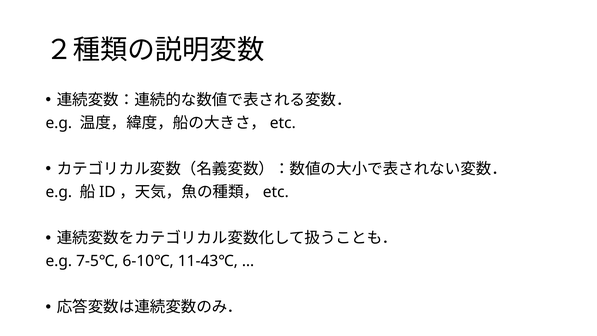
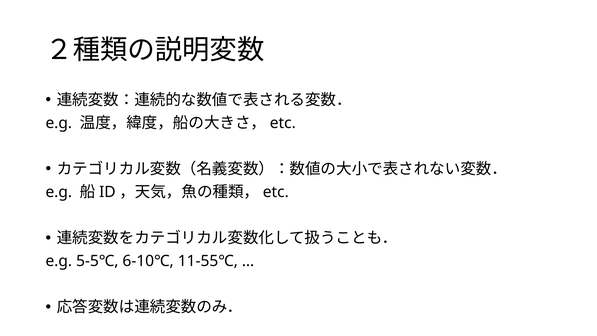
7-5℃: 7-5℃ -> 5-5℃ (97, 261)
11-43℃: 11-43℃ -> 11-55℃ (208, 261)
